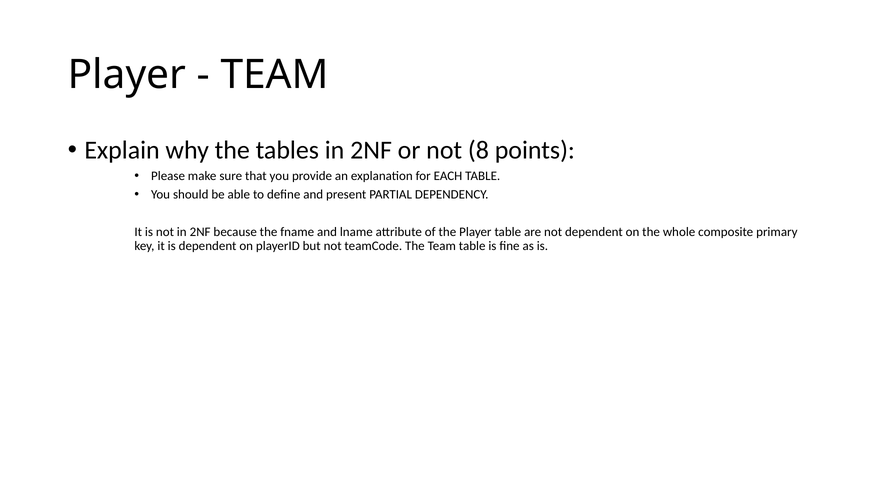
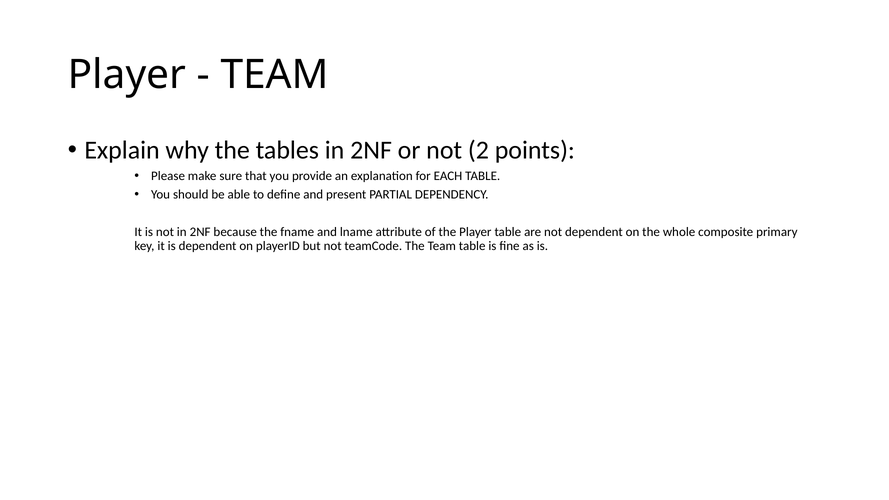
8: 8 -> 2 (478, 150)
